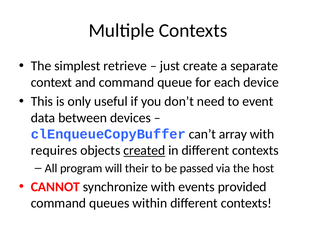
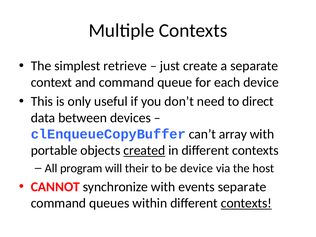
event: event -> direct (258, 101)
requires: requires -> portable (54, 150)
be passed: passed -> device (196, 168)
events provided: provided -> separate (242, 187)
contexts underline: none -> present (246, 203)
